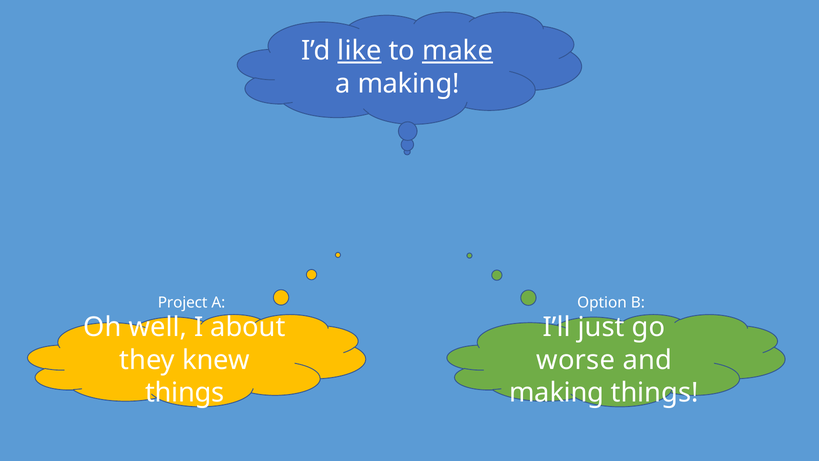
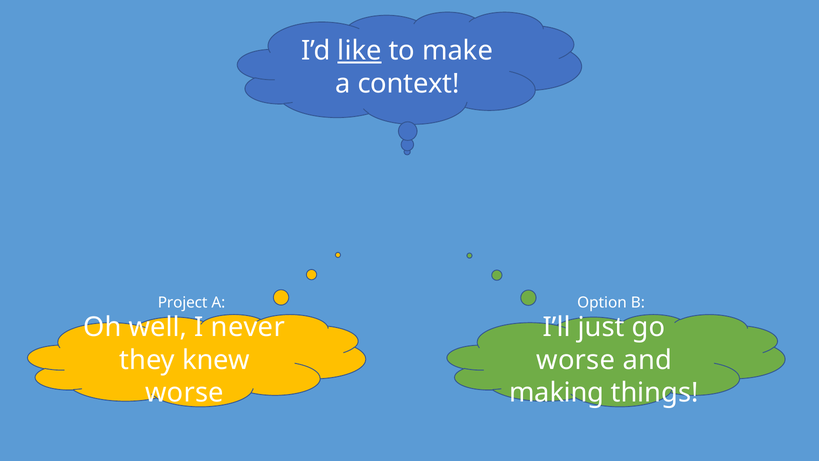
make underline: present -> none (458, 51)
a making: making -> context (408, 83)
about: about -> never (248, 327)
things: things -> worse (185, 393)
